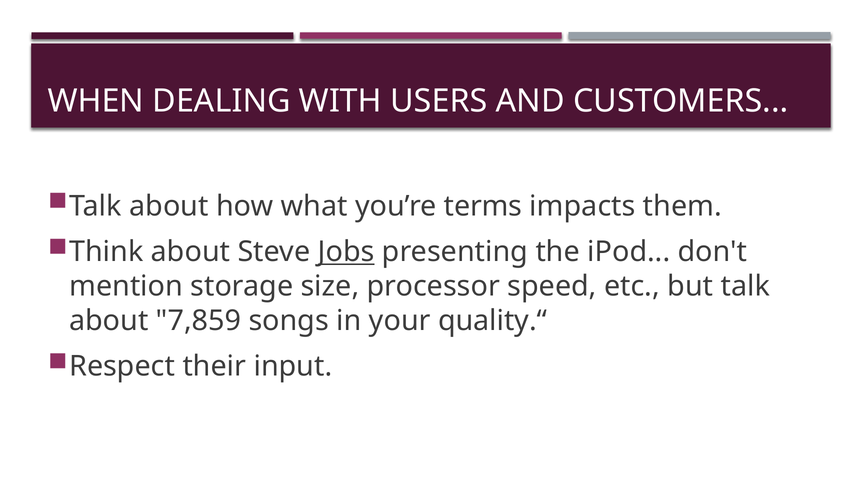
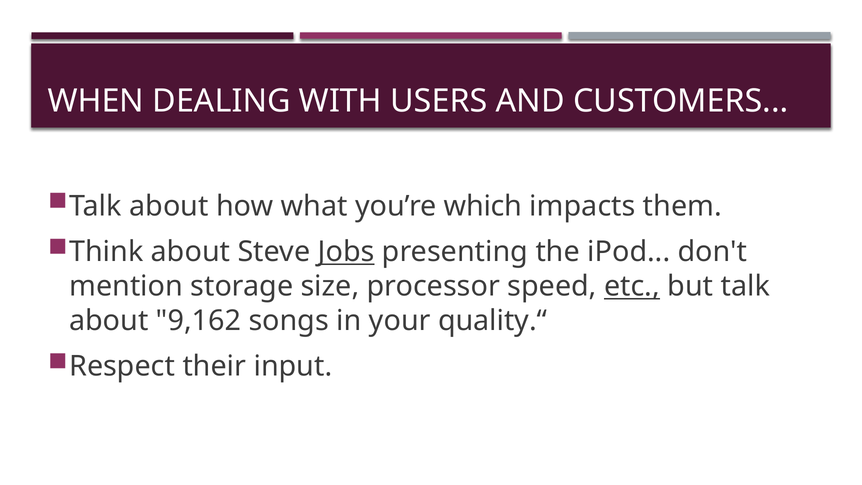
terms: terms -> which (483, 206)
etc underline: none -> present (632, 286)
7,859: 7,859 -> 9,162 (199, 321)
